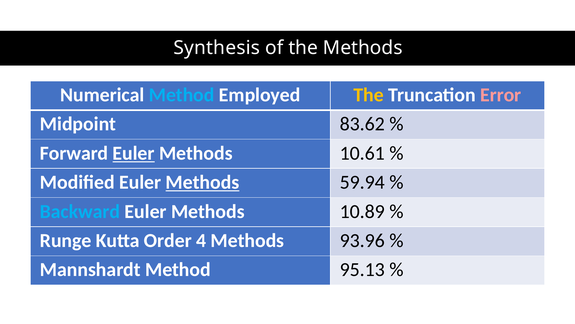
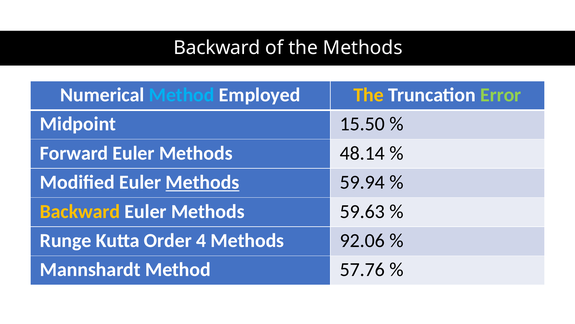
Synthesis: Synthesis -> Backward (217, 48)
Error colour: pink -> light green (501, 95)
83.62: 83.62 -> 15.50 (362, 124)
Euler underline: present -> none (134, 153)
10.61: 10.61 -> 48.14 (362, 153)
Backward colour: light blue -> yellow (80, 211)
10.89: 10.89 -> 59.63 (362, 211)
93.96: 93.96 -> 92.06 (362, 240)
95.13: 95.13 -> 57.76 (362, 269)
